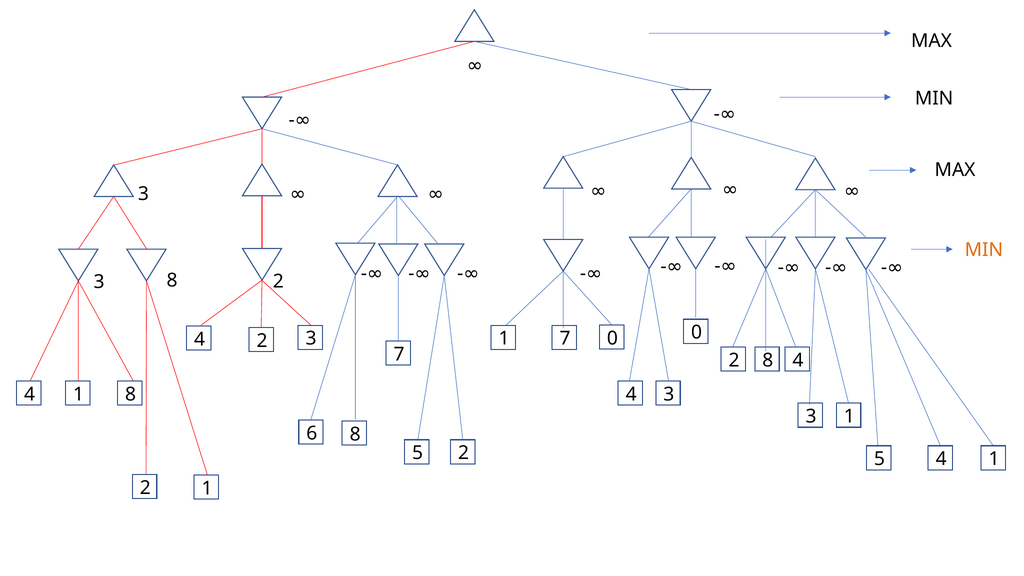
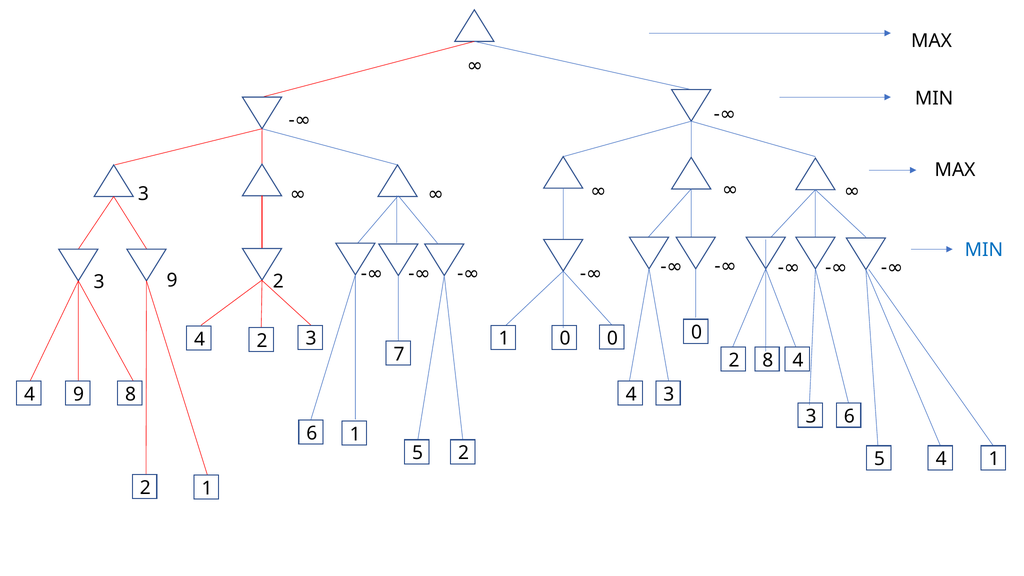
MIN colour: orange -> blue (984, 250)
3 8: 8 -> 9 (172, 280)
1 7: 7 -> 0 (565, 339)
1: 1 -> 9 (79, 394)
1: 1 -> 6 (849, 417)
6 8: 8 -> 1 (355, 434)
